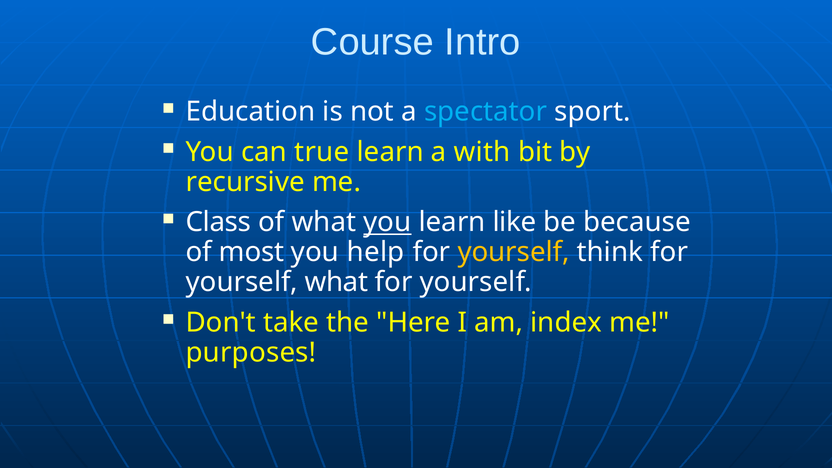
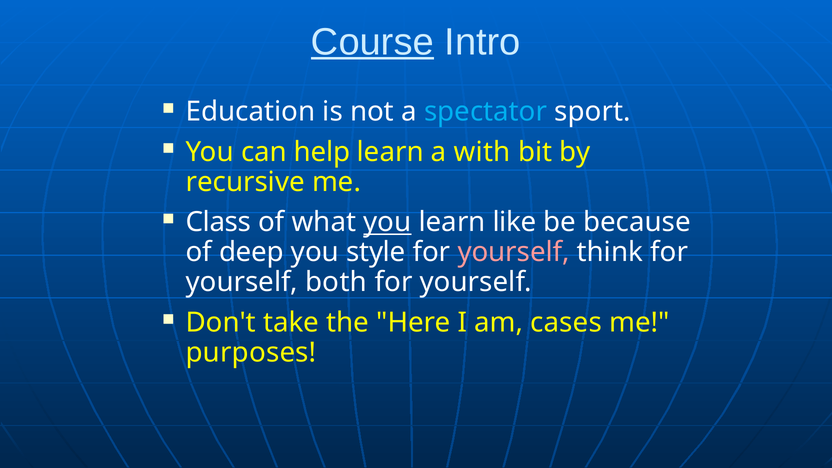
Course underline: none -> present (372, 42)
true: true -> help (322, 152)
most: most -> deep (252, 252)
help: help -> style (376, 252)
yourself colour: yellow -> pink (514, 252)
yourself what: what -> both (336, 282)
index: index -> cases (566, 323)
